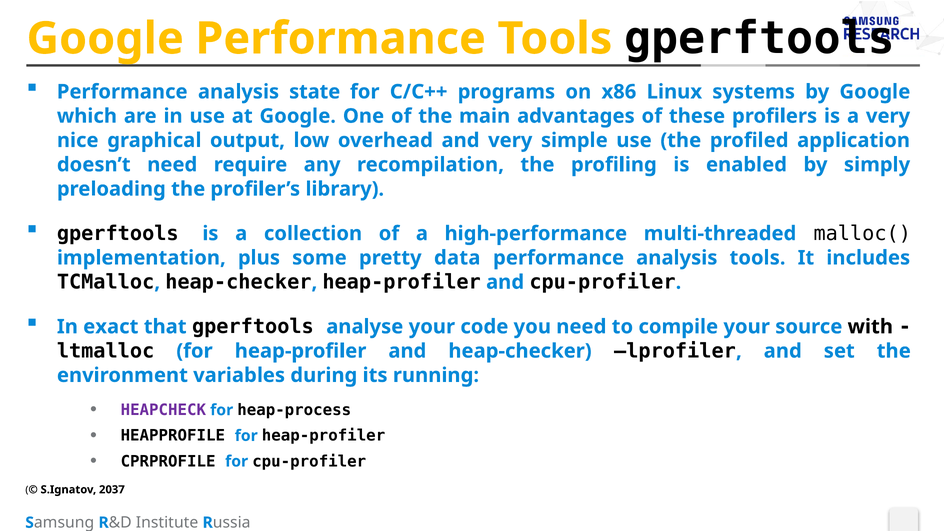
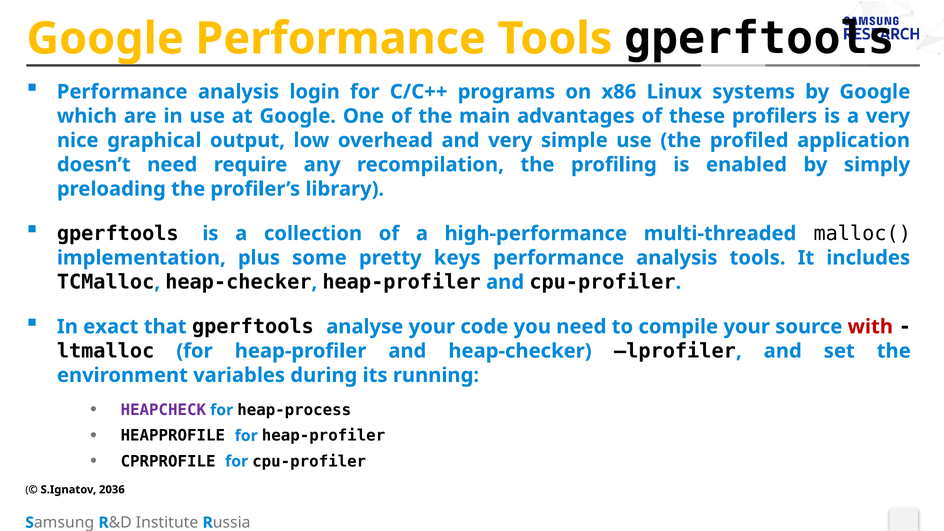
state: state -> login (315, 92)
data: data -> keys (457, 258)
with colour: black -> red (870, 327)
2037: 2037 -> 2036 (112, 490)
